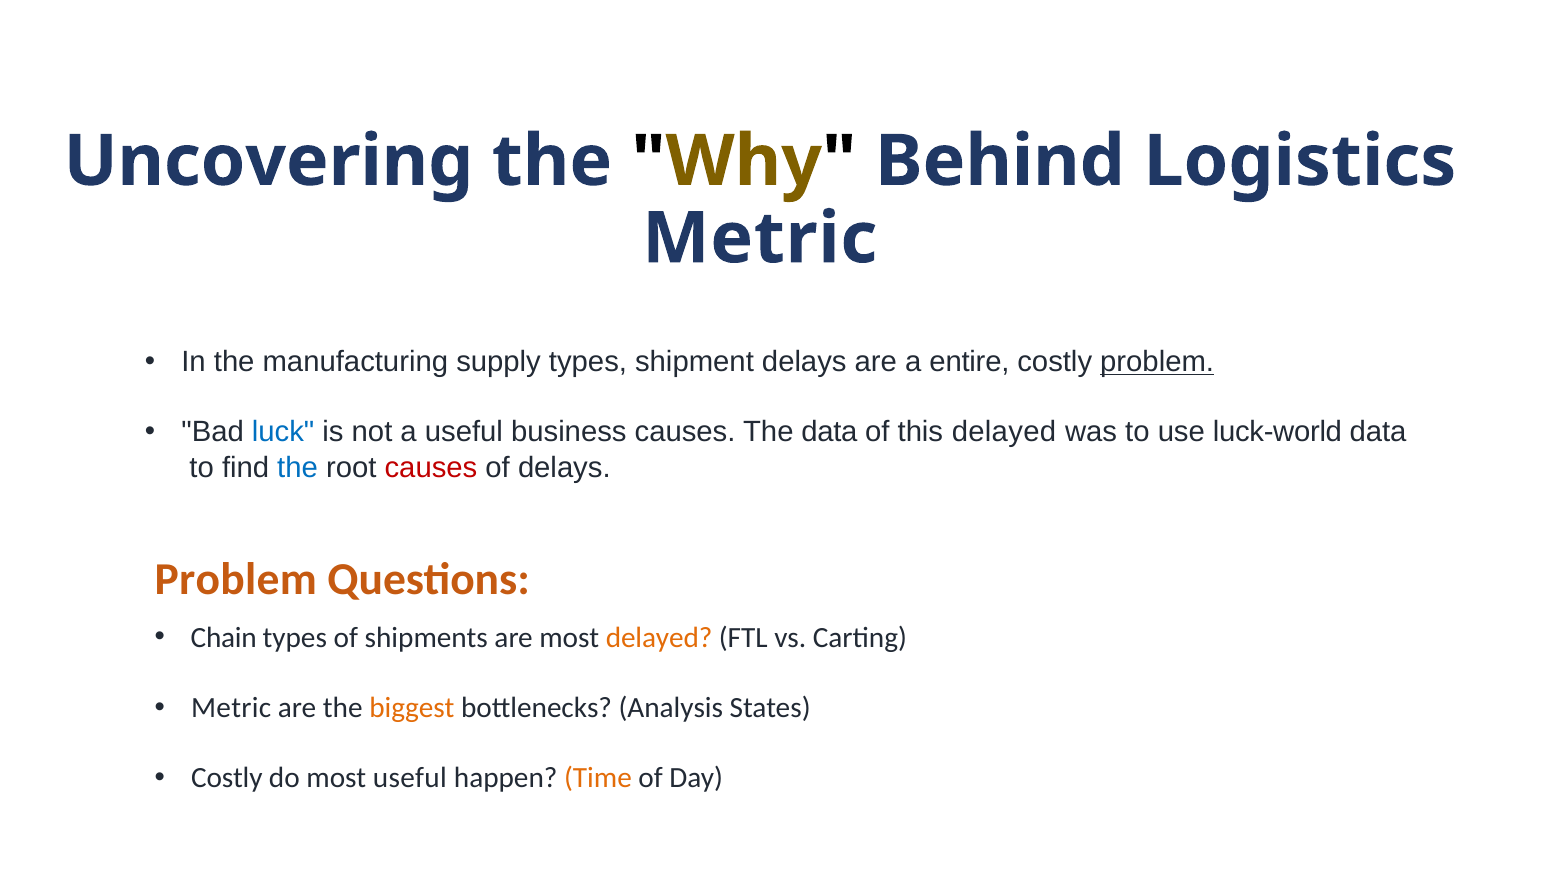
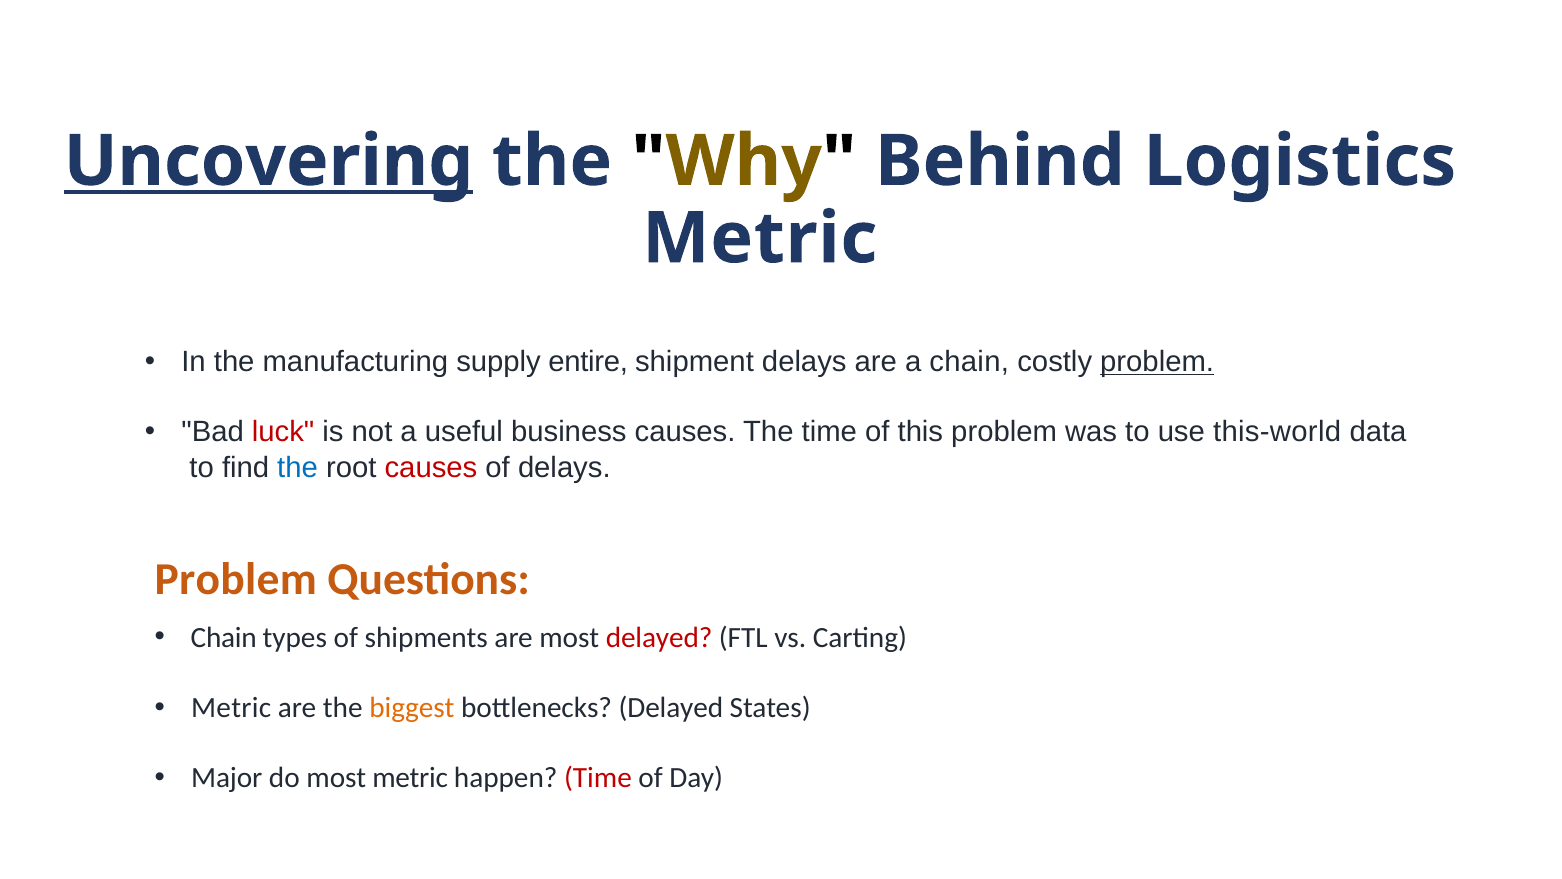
Uncovering underline: none -> present (268, 161)
supply types: types -> entire (588, 362)
a entire: entire -> chain (969, 362)
luck colour: blue -> red (283, 432)
The data: data -> time (829, 432)
this delayed: delayed -> problem (1004, 432)
luck-world: luck-world -> this-world (1277, 432)
delayed colour: orange -> red (659, 637)
bottlenecks Analysis: Analysis -> Delayed (671, 708)
Costly: Costly -> Major (227, 778)
most useful: useful -> metric (410, 778)
Time colour: orange -> red (598, 778)
